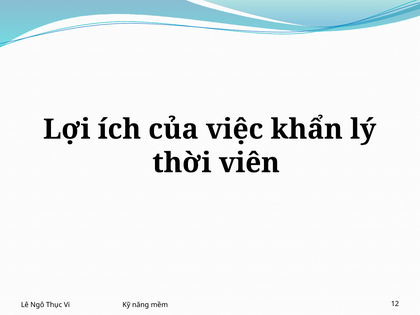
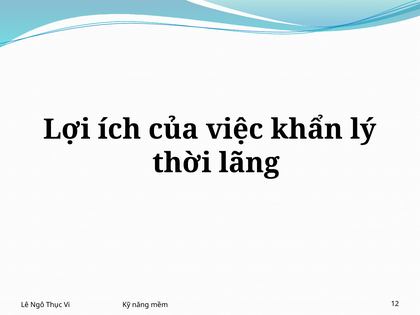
viên: viên -> lãng (249, 163)
